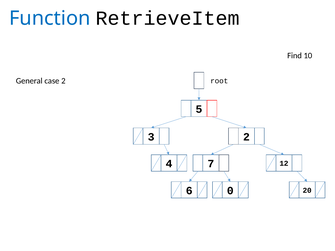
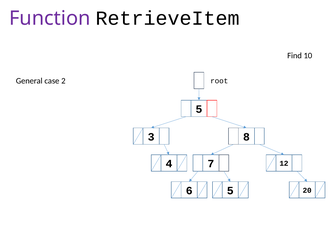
Function colour: blue -> purple (50, 18)
3 2: 2 -> 8 (246, 137)
6 0: 0 -> 5 (230, 191)
